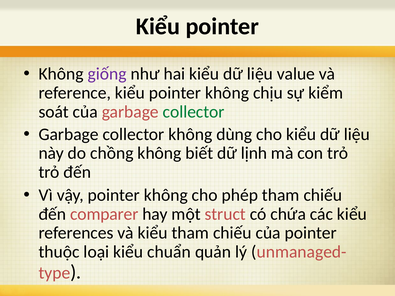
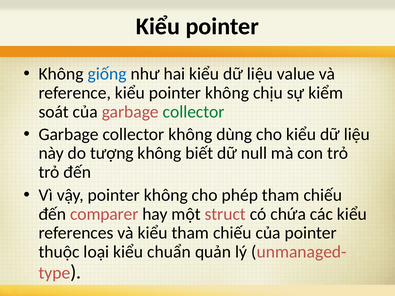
giống colour: purple -> blue (107, 74)
chồng: chồng -> tượng (112, 153)
lịnh: lịnh -> null (254, 153)
